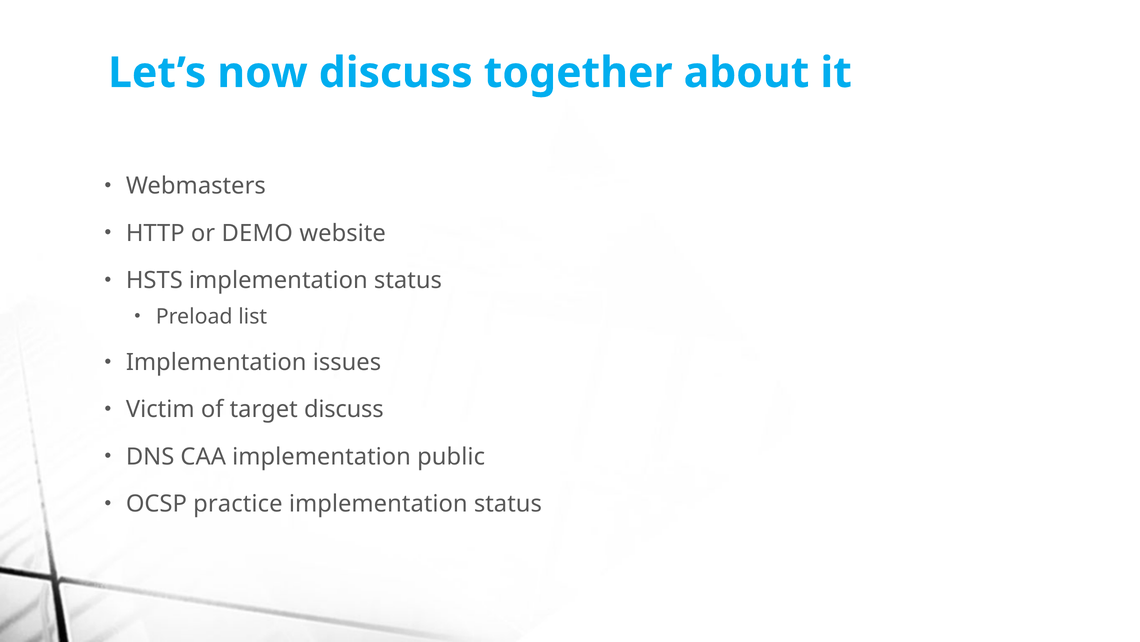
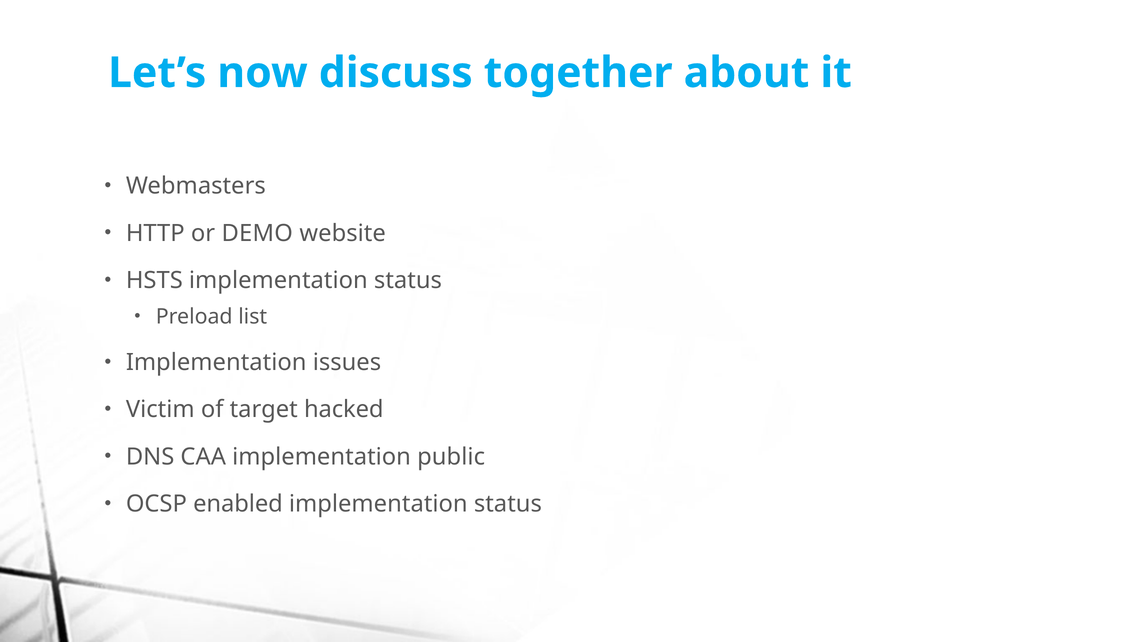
target discuss: discuss -> hacked (344, 409)
practice: practice -> enabled (238, 503)
